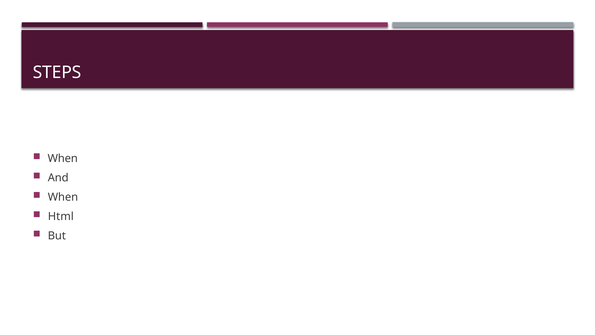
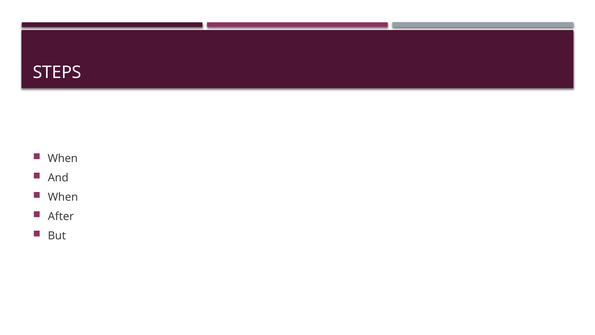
Html: Html -> After (61, 216)
